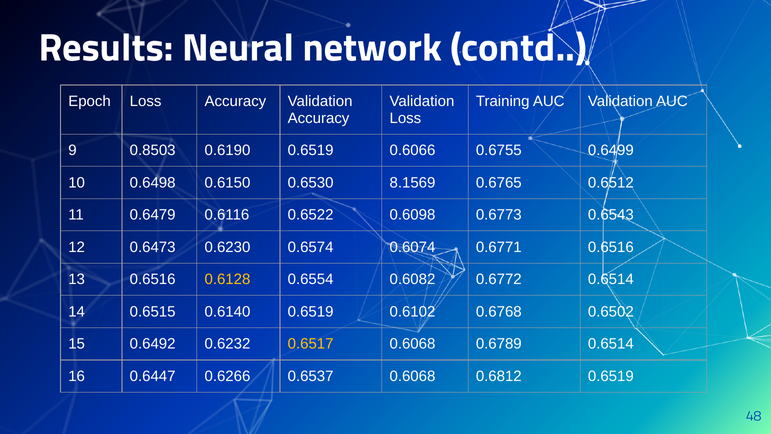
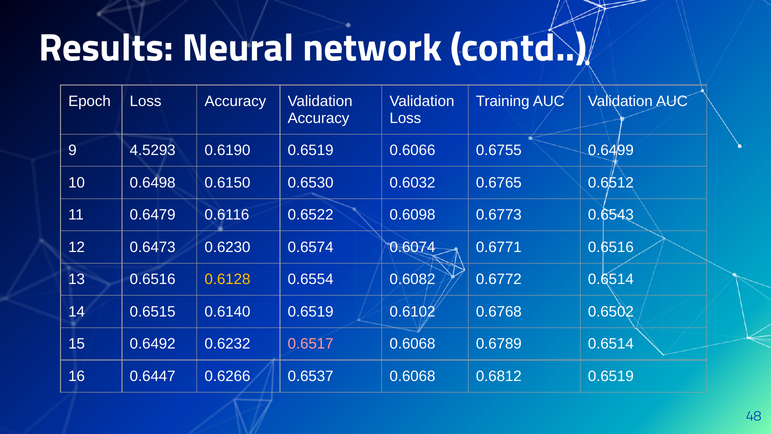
0.8503: 0.8503 -> 4.5293 (153, 150)
8.1569: 8.1569 -> 0.6032 (412, 183)
0.6517 colour: yellow -> pink (311, 344)
